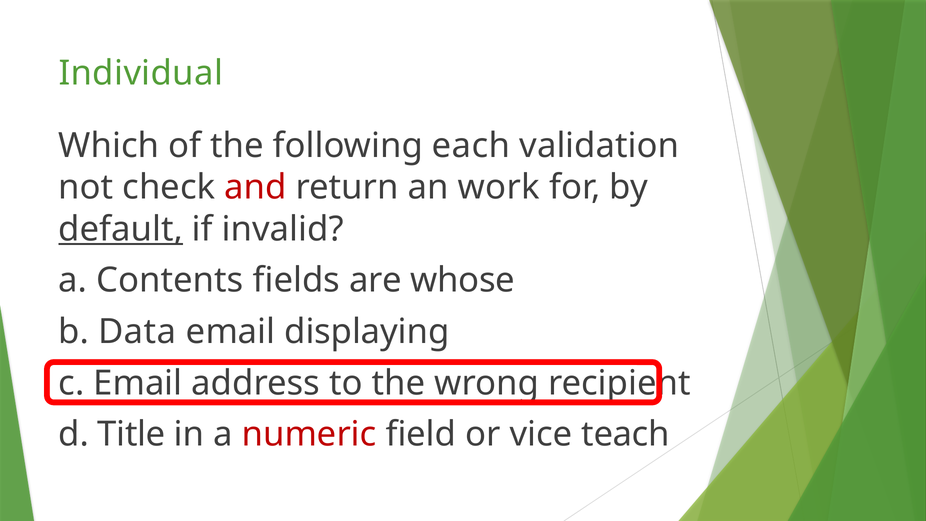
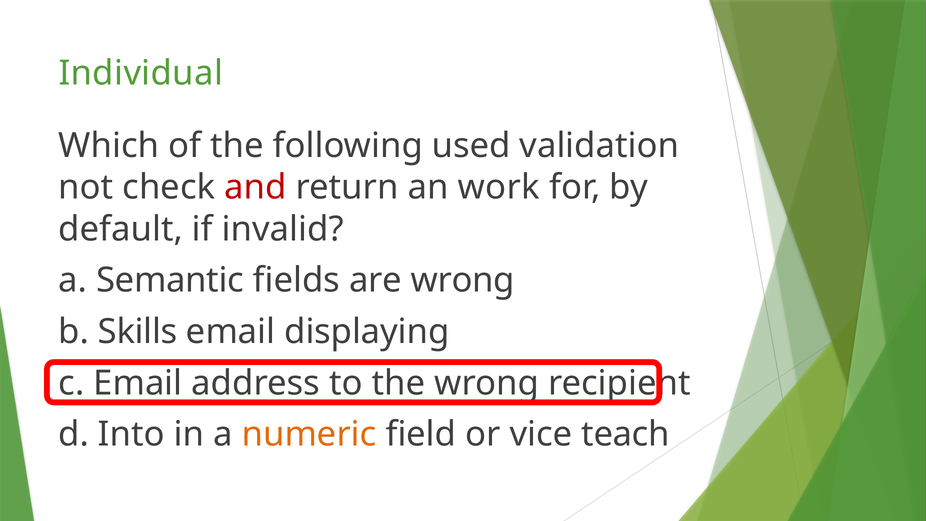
each: each -> used (471, 146)
default underline: present -> none (121, 229)
Contents: Contents -> Semantic (170, 280)
are whose: whose -> wrong (463, 280)
Data: Data -> Skills (138, 332)
Title: Title -> Into (131, 434)
numeric colour: red -> orange (309, 434)
